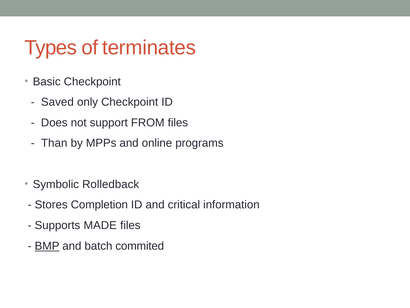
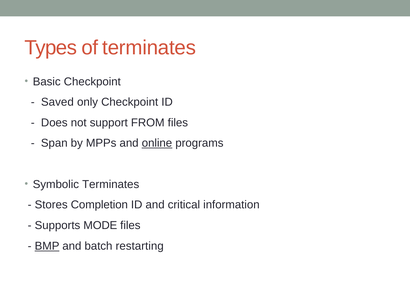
Than: Than -> Span (54, 143)
online underline: none -> present (157, 143)
Symbolic Rolledback: Rolledback -> Terminates (111, 184)
MADE: MADE -> MODE (100, 225)
commited: commited -> restarting (140, 246)
